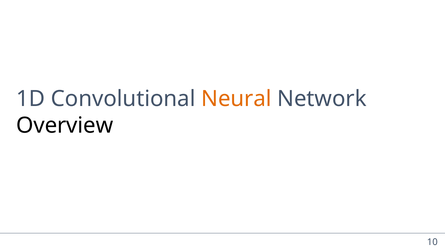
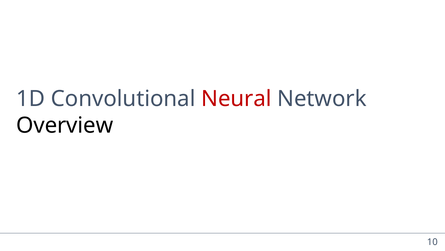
Neural colour: orange -> red (236, 98)
